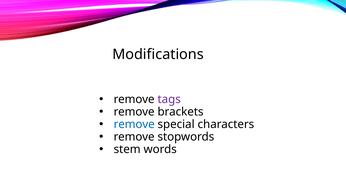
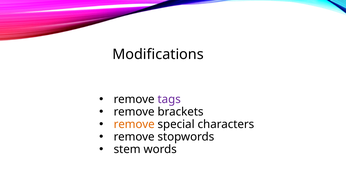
remove colour: blue -> orange (134, 124)
